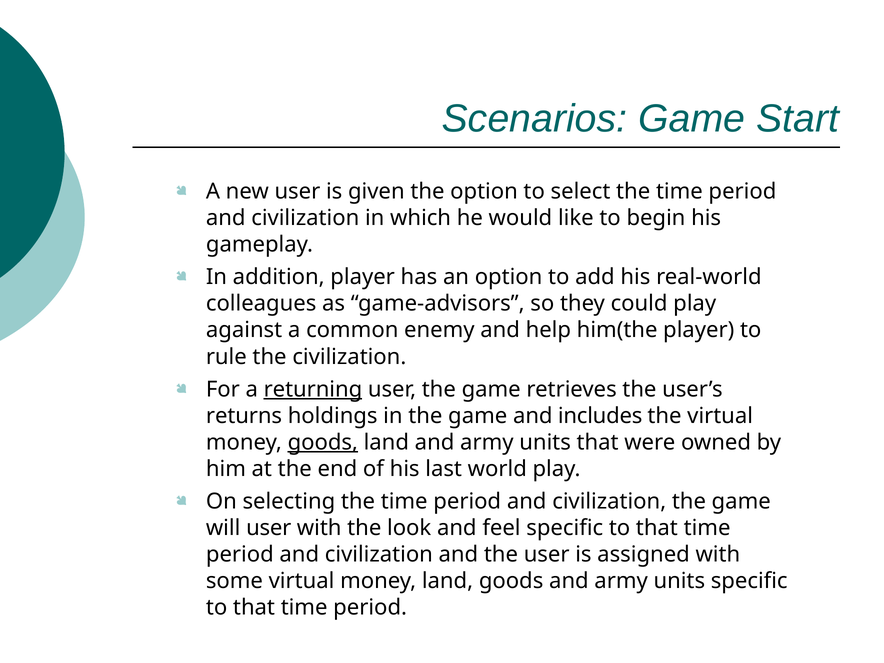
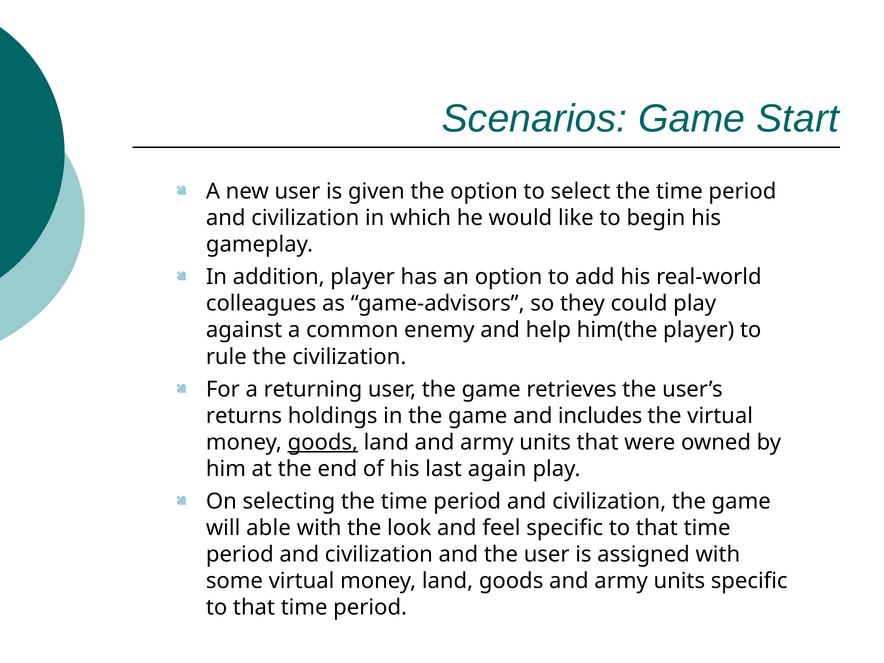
returning underline: present -> none (313, 389)
world: world -> again (497, 469)
will user: user -> able (269, 528)
